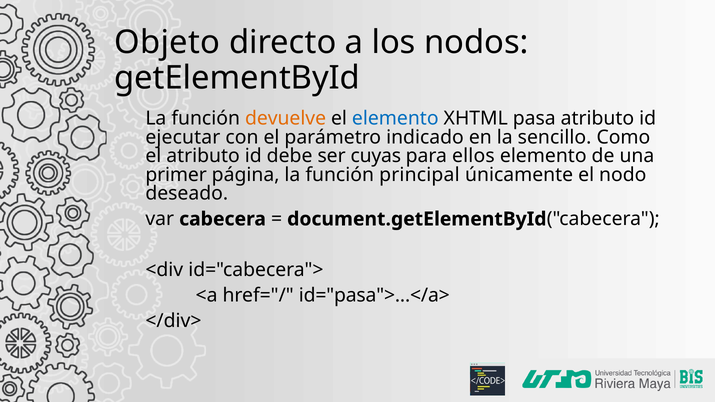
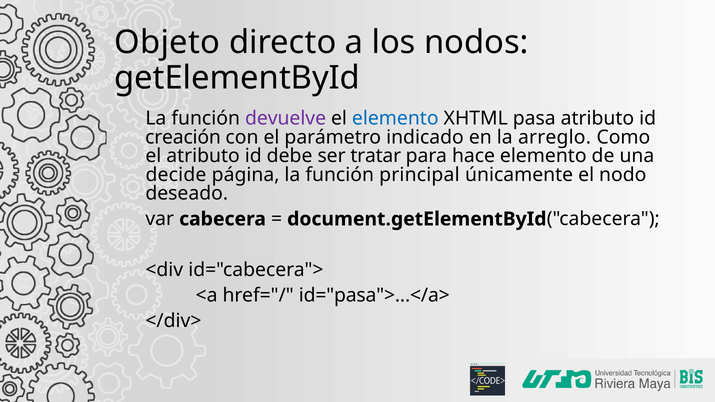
devuelve colour: orange -> purple (286, 118)
ejecutar: ejecutar -> creación (183, 137)
sencillo: sencillo -> arreglo (554, 137)
cuyas: cuyas -> tratar (376, 156)
ellos: ellos -> hace (474, 156)
primer: primer -> decide (176, 175)
